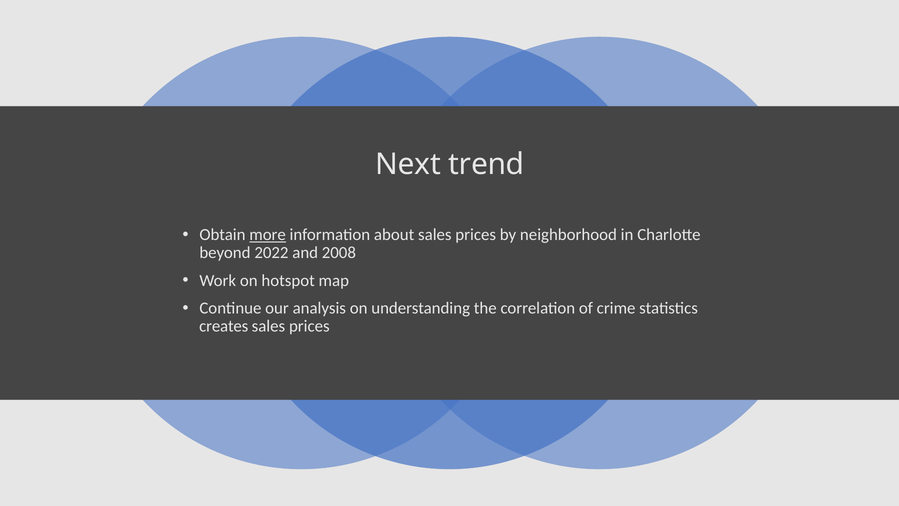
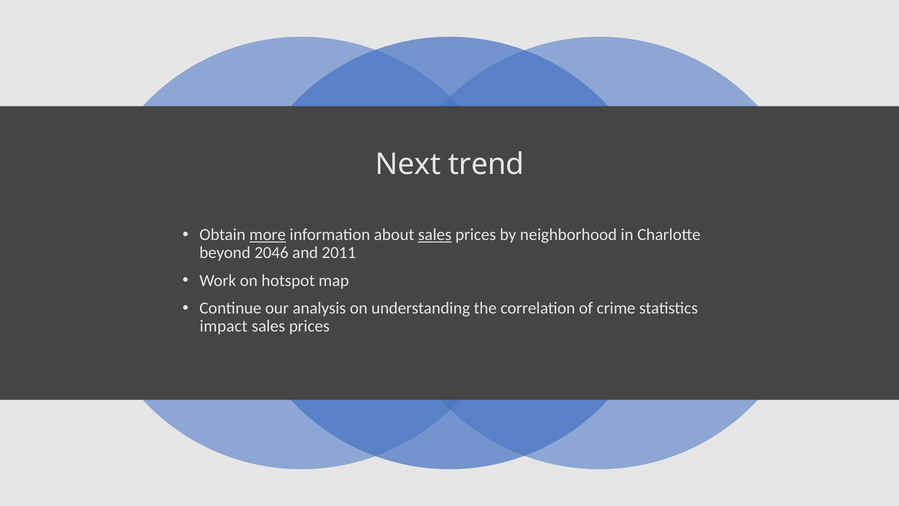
sales underline: none -> present (435, 235)
2022: 2022 -> 2046 (271, 253)
2008: 2008 -> 2011 (339, 253)
creates: creates -> impact (224, 326)
